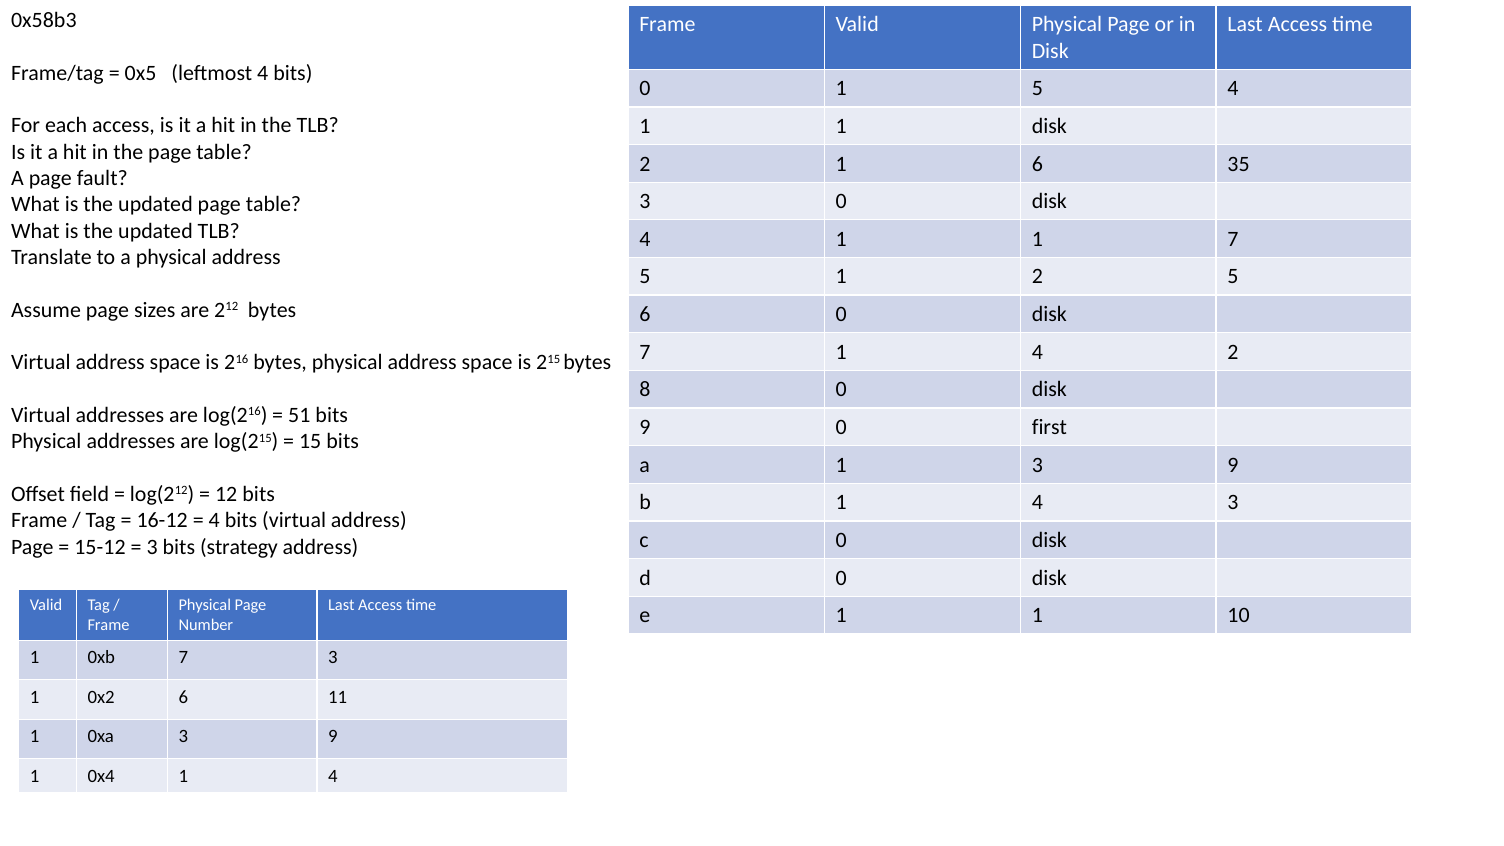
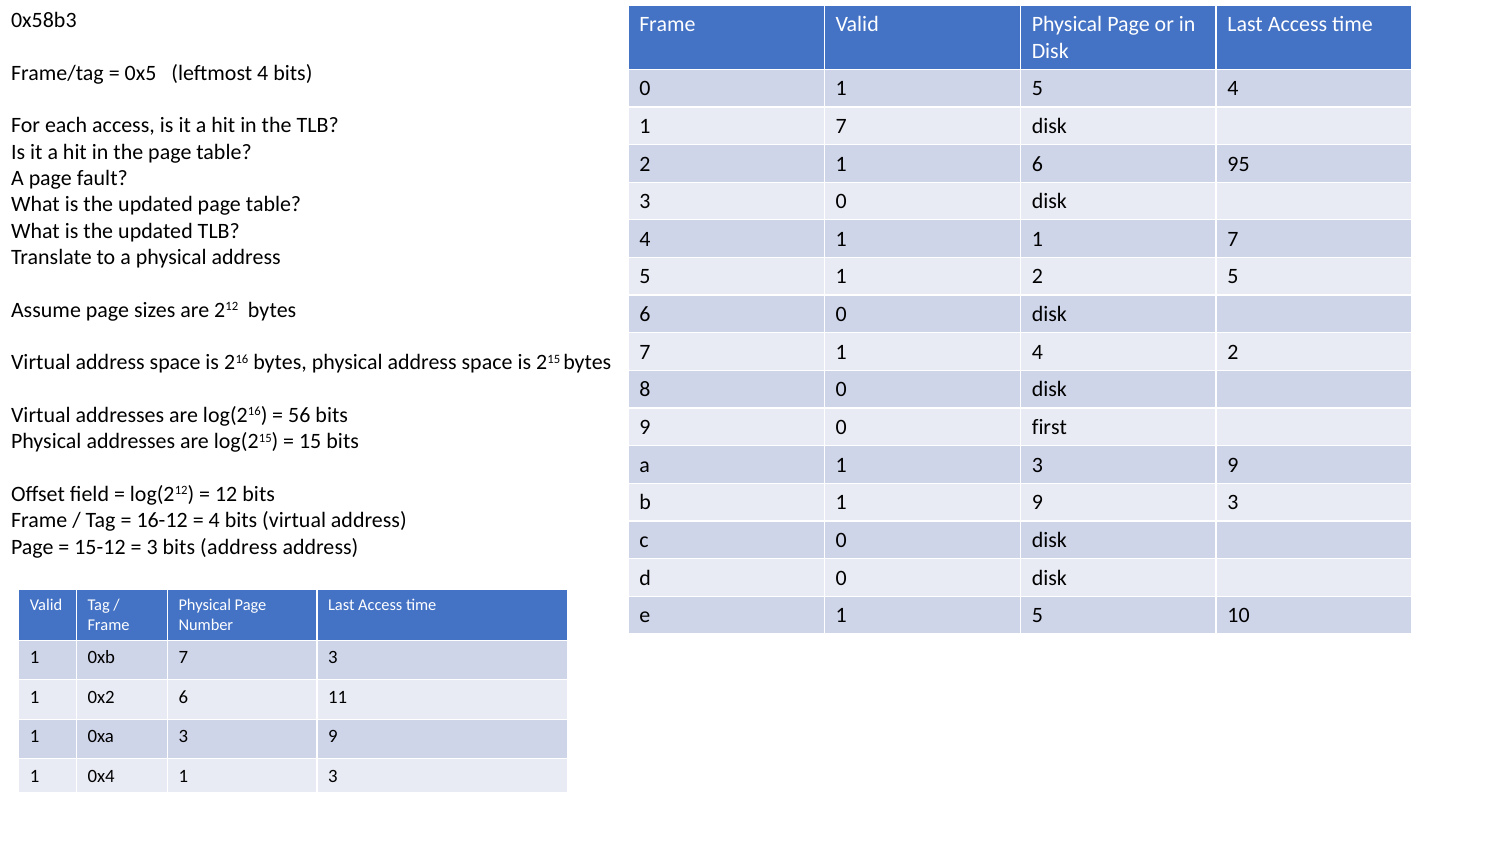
1: 1 -> 7 (841, 126)
35: 35 -> 95 (1239, 164)
51: 51 -> 56 (299, 415)
b 1 4: 4 -> 9 (1037, 503)
bits strategy: strategy -> address (239, 547)
e 1 1: 1 -> 5 (1037, 616)
0x4 1 4: 4 -> 3 (333, 776)
